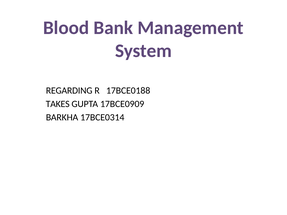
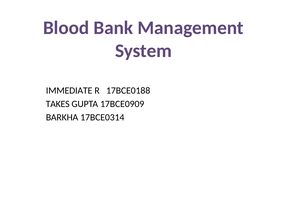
REGARDING: REGARDING -> IMMEDIATE (69, 91)
